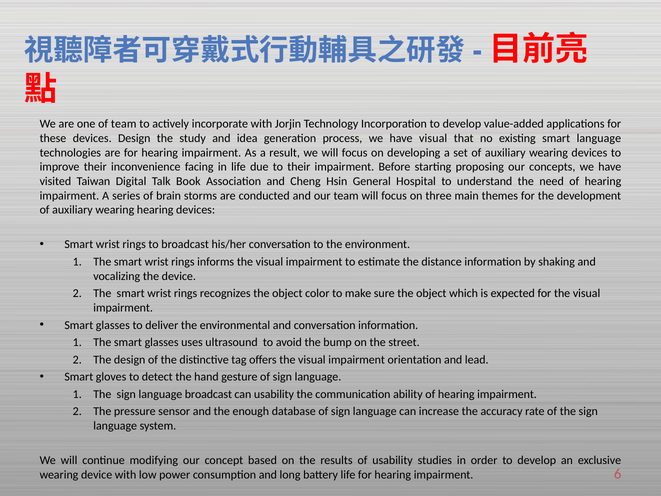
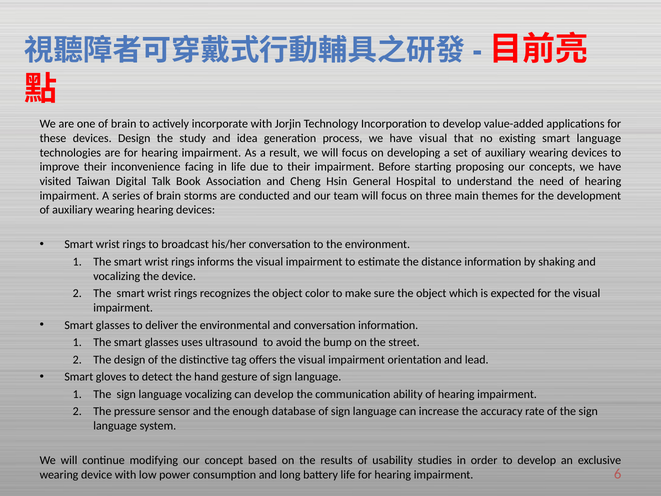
one of team: team -> brain (124, 124)
language broadcast: broadcast -> vocalizing (208, 394)
can usability: usability -> develop (274, 394)
